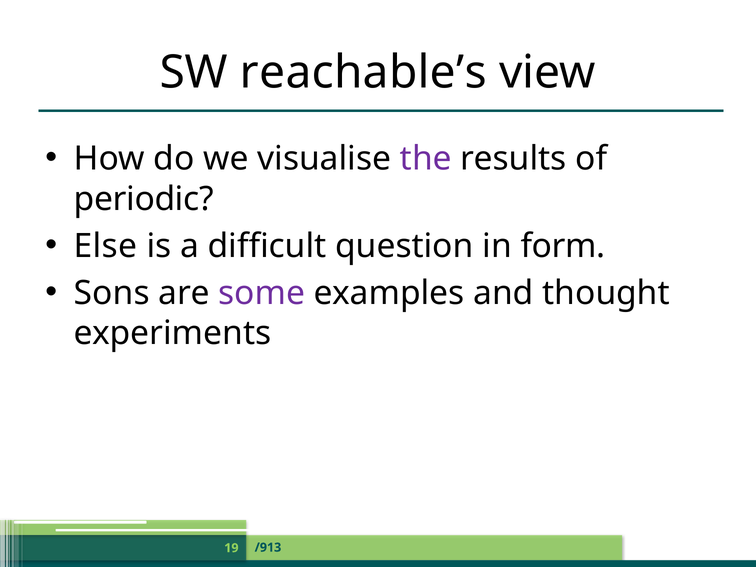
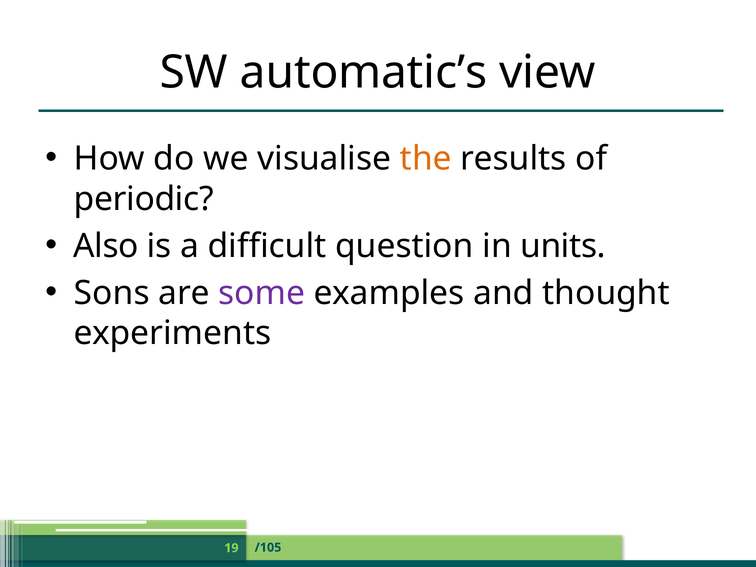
reachable’s: reachable’s -> automatic’s (364, 72)
the colour: purple -> orange (426, 159)
Else: Else -> Also (106, 246)
form: form -> units (563, 246)
/913: /913 -> /105 (268, 548)
